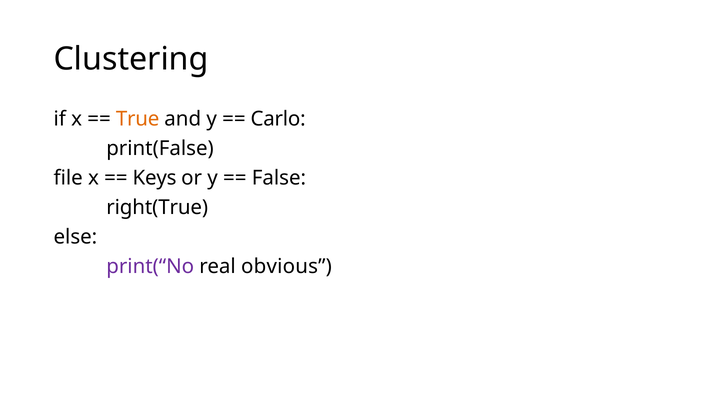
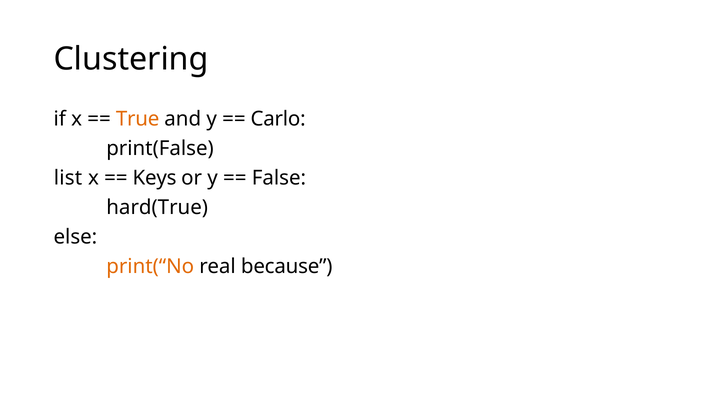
file: file -> list (68, 178)
right(True: right(True -> hard(True (157, 207)
print(“No colour: purple -> orange (150, 266)
obvious: obvious -> because (287, 266)
